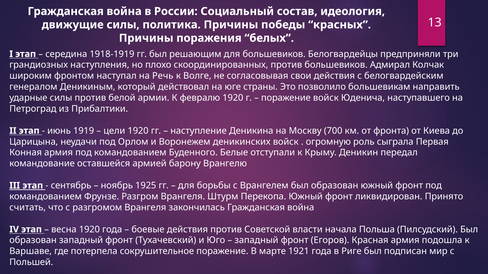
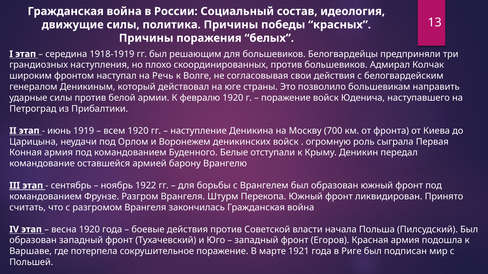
цели: цели -> всем (114, 131)
1925: 1925 -> 1922 (146, 186)
